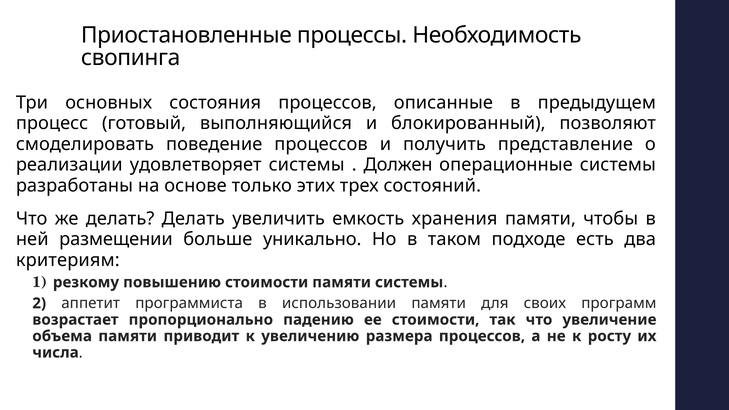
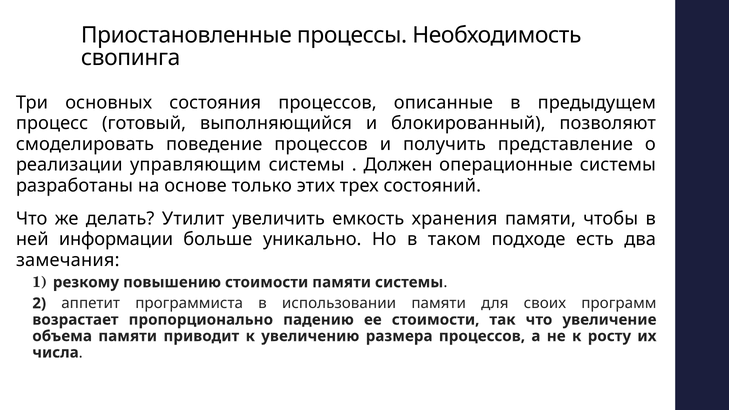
удовлетворяет: удовлетворяет -> управляющим (196, 165)
делать Делать: Делать -> Утилит (193, 219)
размещении: размещении -> информации (116, 239)
критериям: критериям -> замечания (68, 260)
